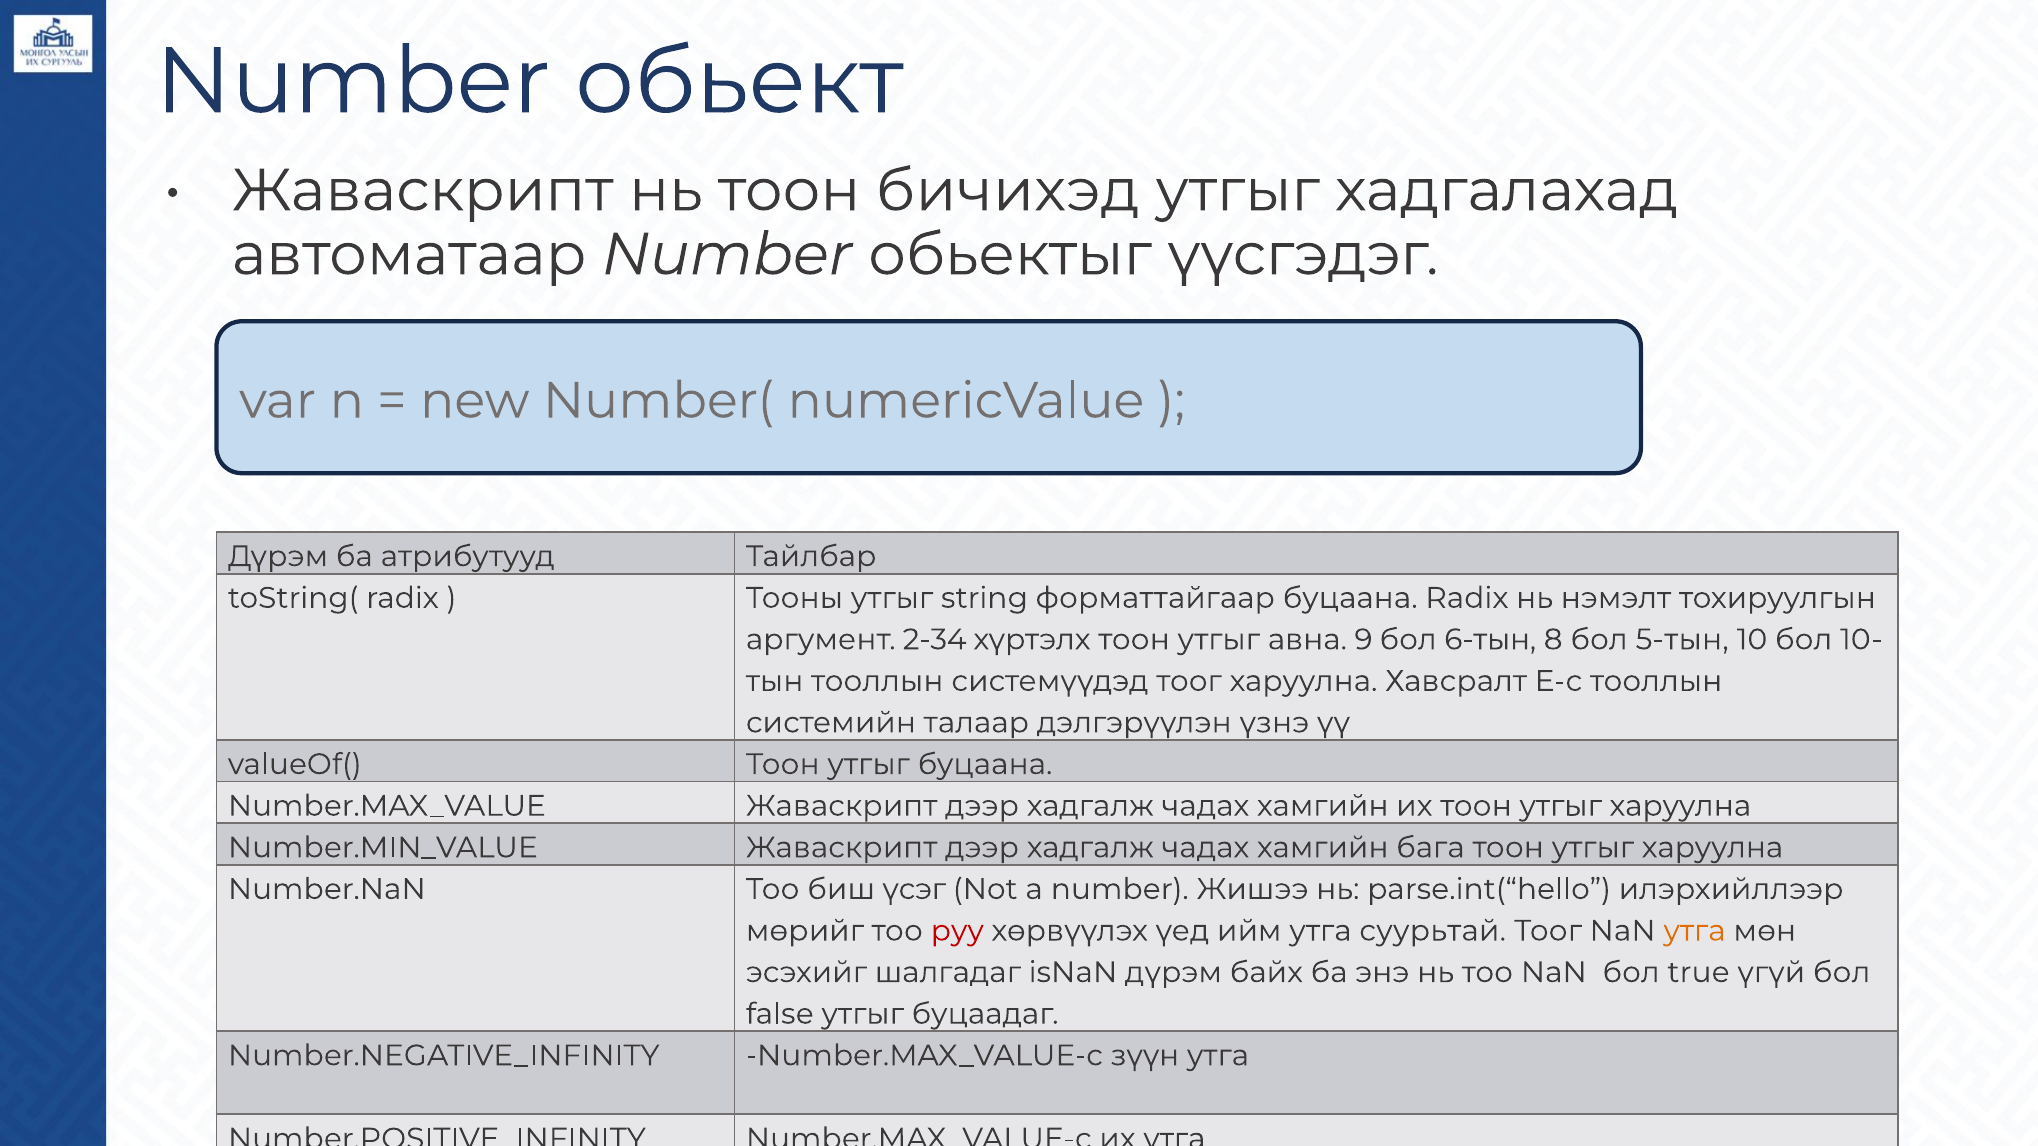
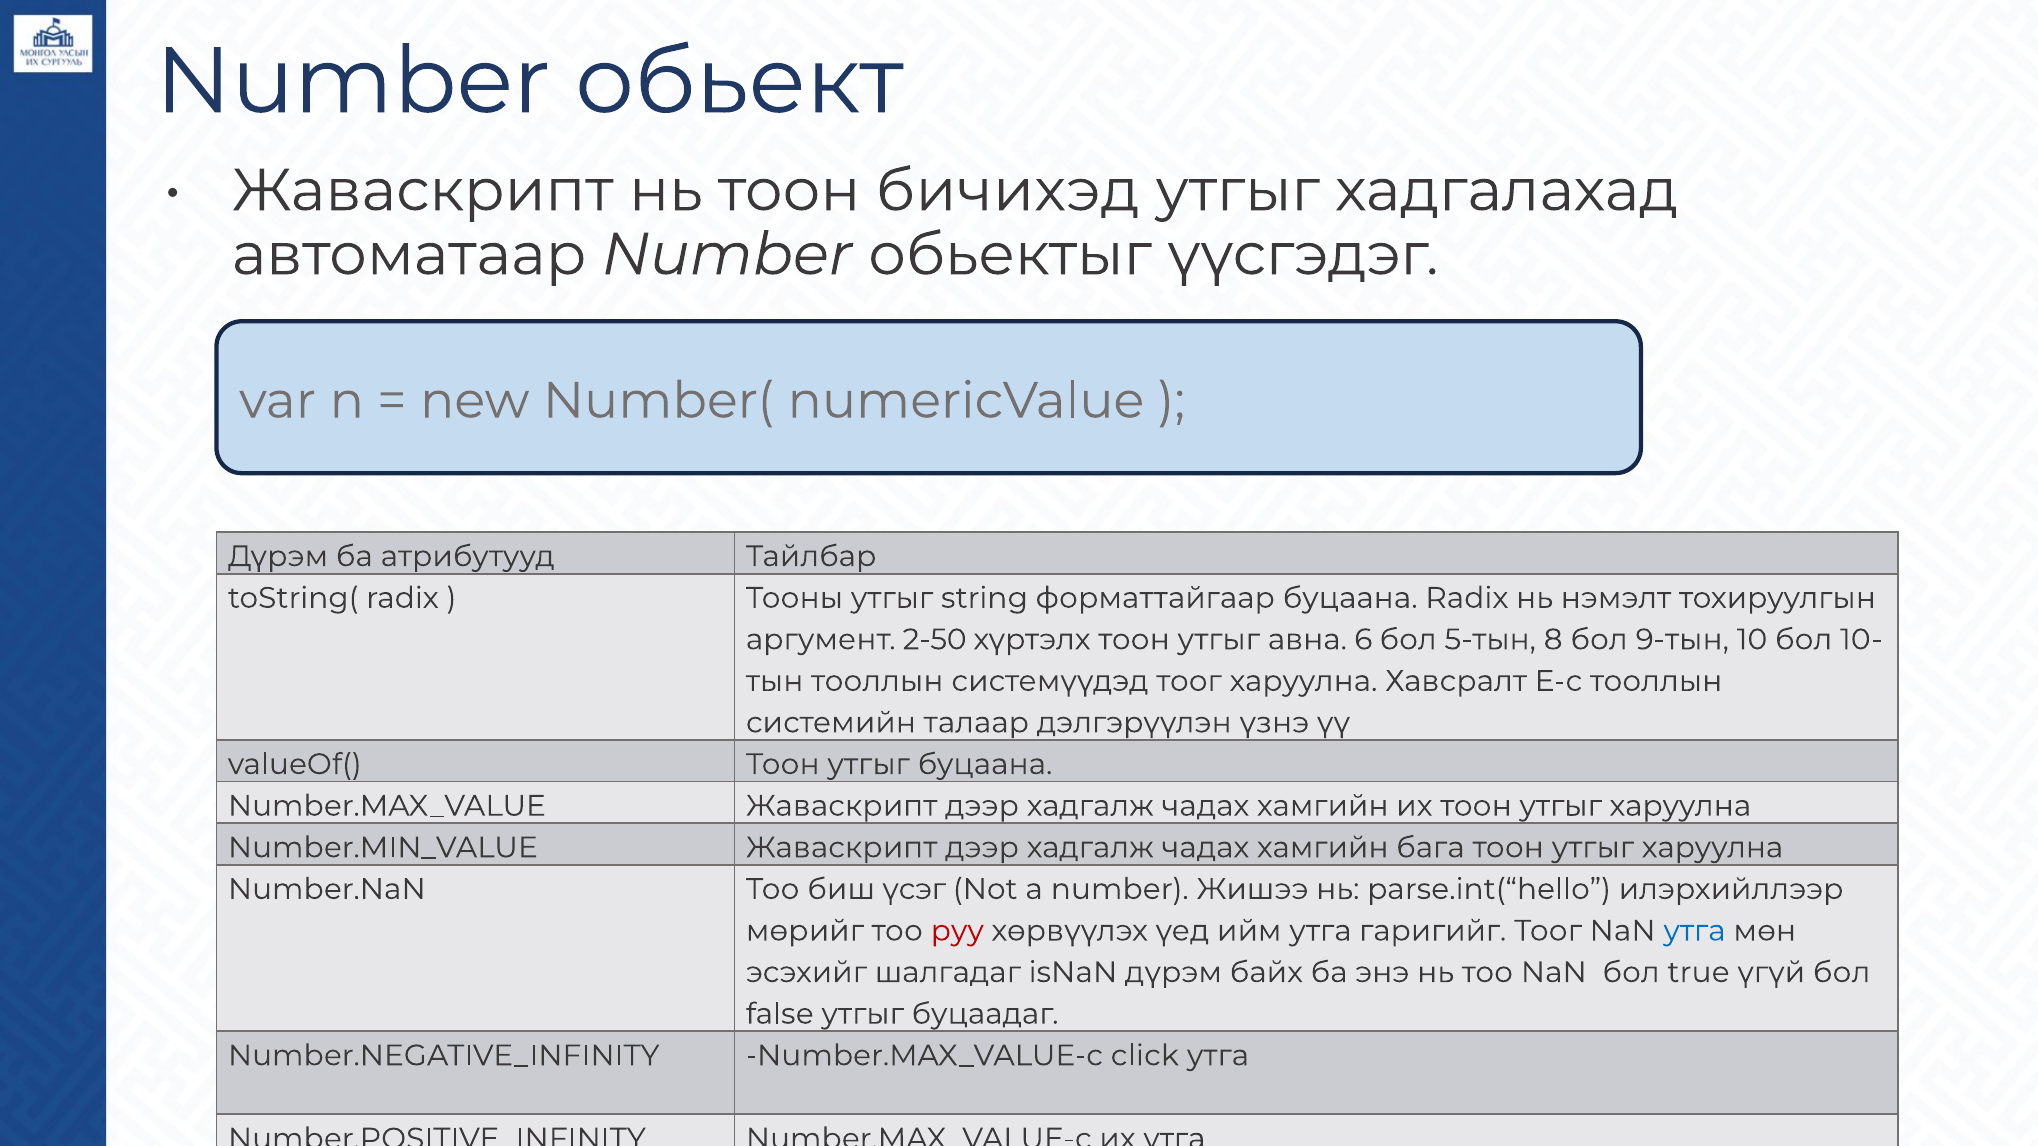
2-34: 2-34 -> 2-50 (935, 640)
9: 9 -> 6 (1363, 640)
6-тын: 6-тын -> 5-тын (1490, 640)
5-тын: 5-тын -> 9-тын (1682, 640)
суурьтай: суурьтай -> гаригийг (1433, 931)
утга colour: orange -> blue (1694, 931)
зүүн: зүүн -> click (1145, 1056)
